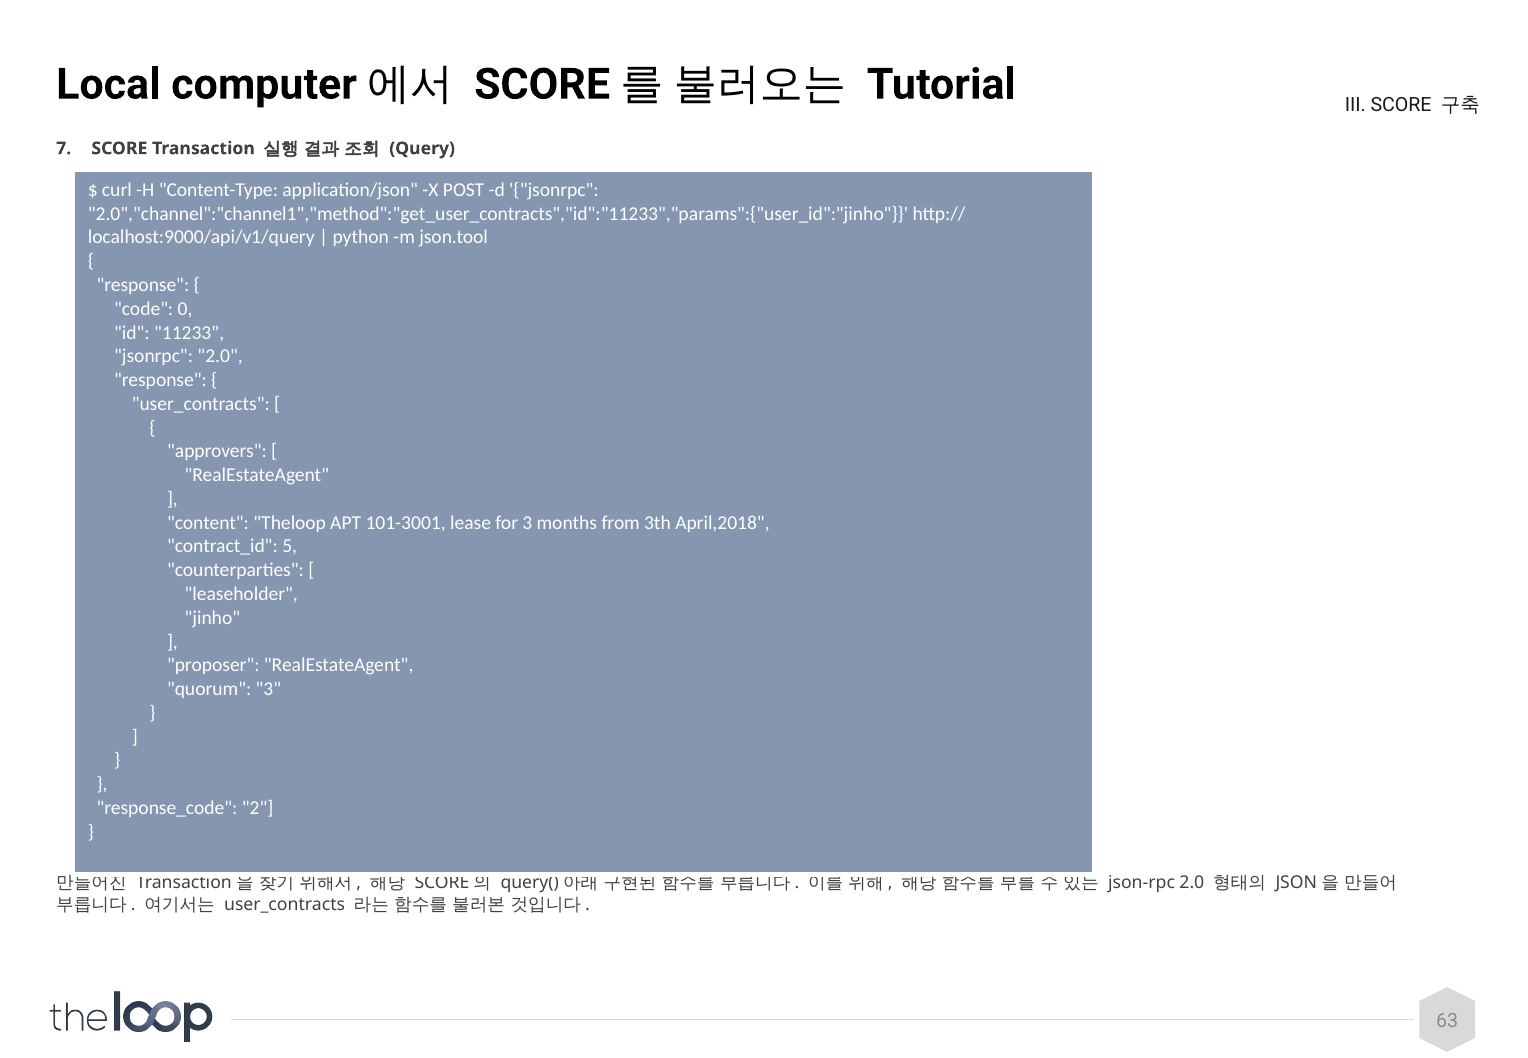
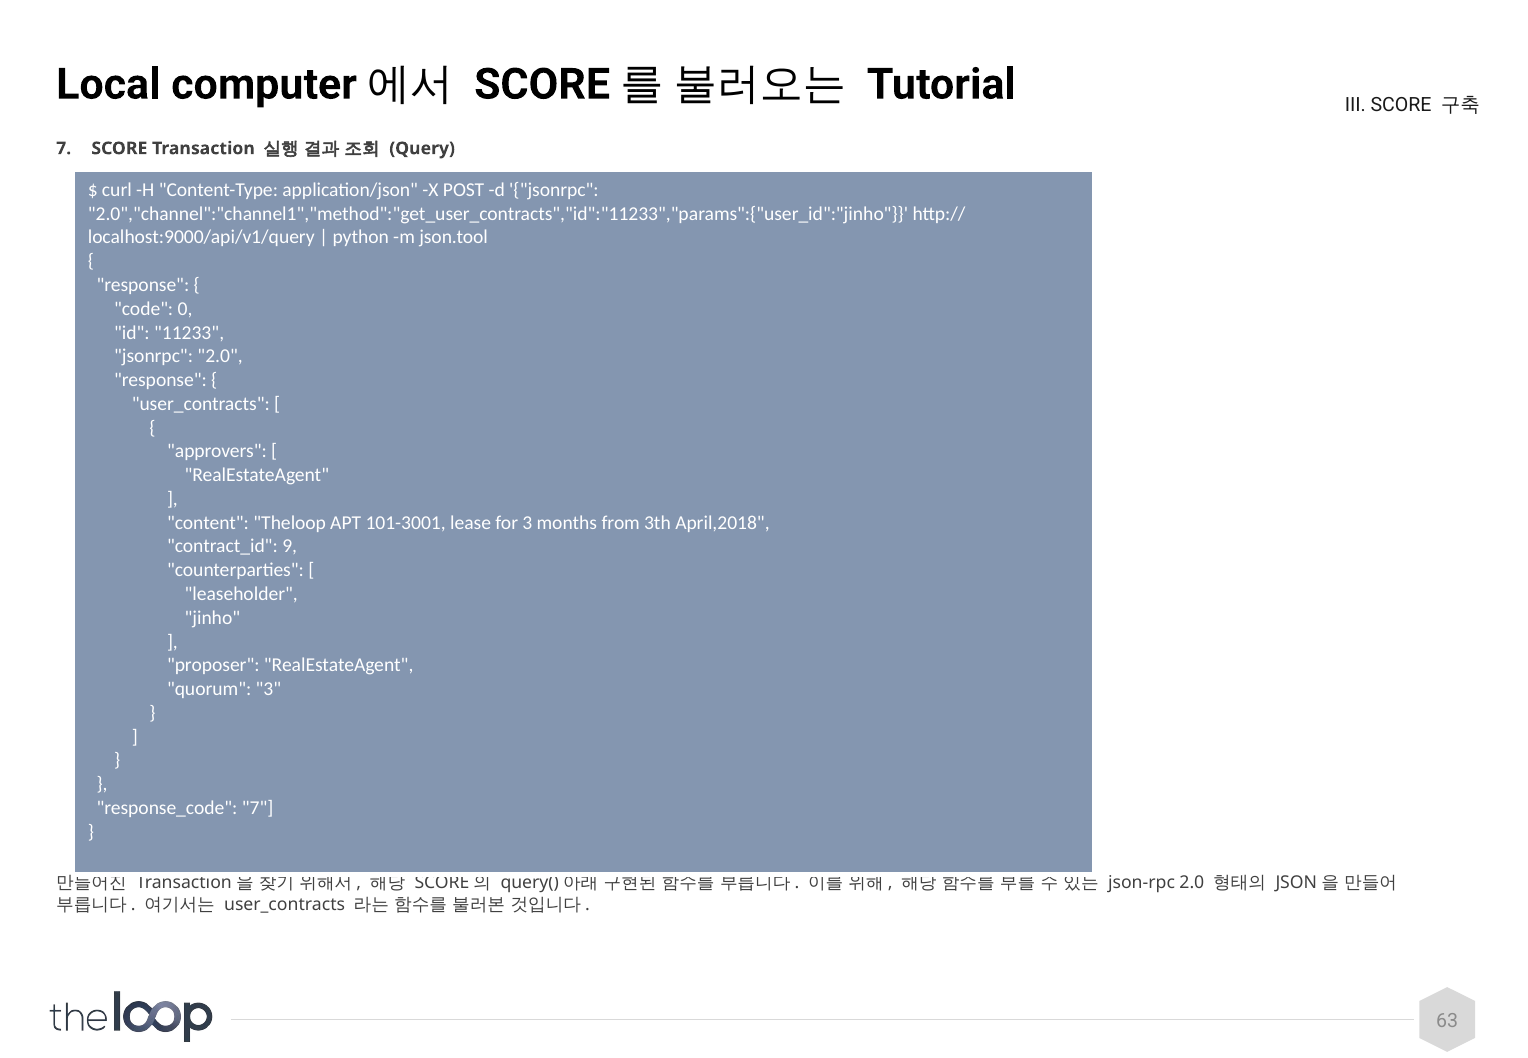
5: 5 -> 9 (290, 546)
2: 2 -> 7 (258, 808)
